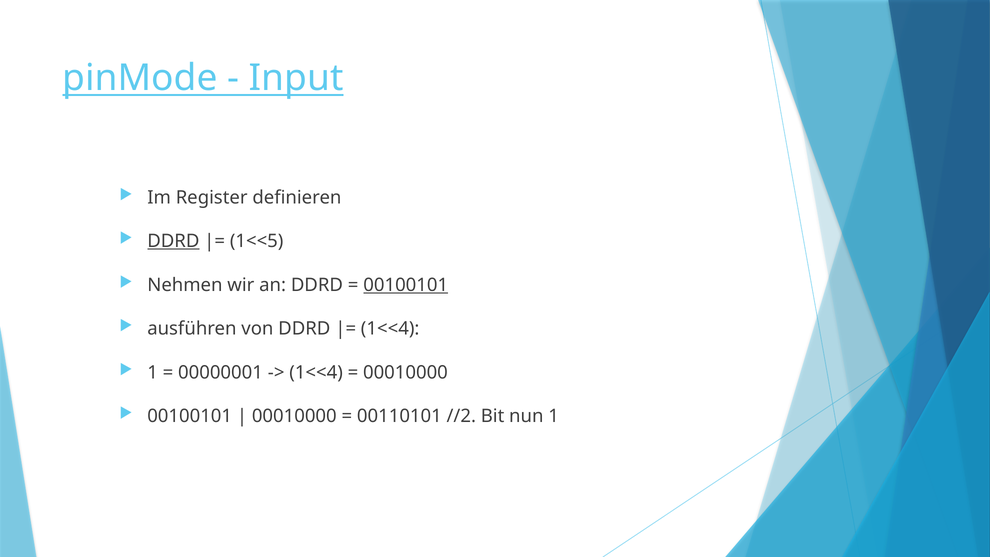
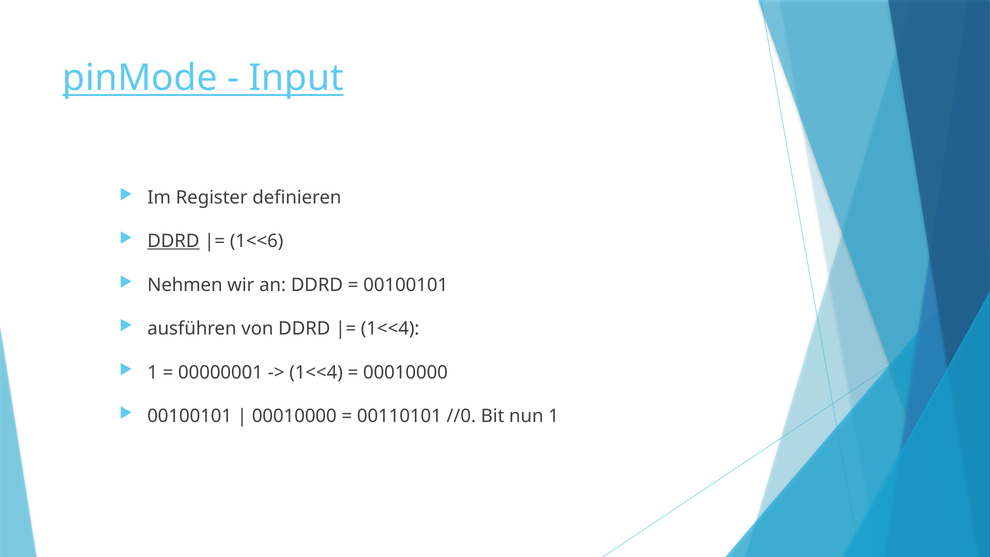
1<<5: 1<<5 -> 1<<6 (257, 241)
00100101 underline: present -> none (406, 285)
//2: //2 -> //0 (461, 416)
